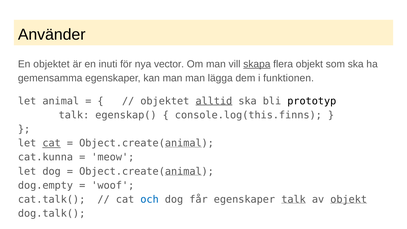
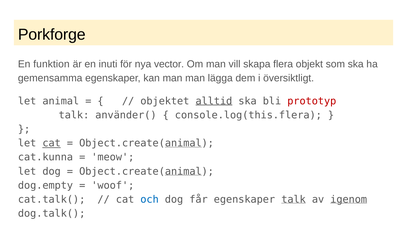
Använder: Använder -> Porkforge (52, 34)
En objektet: objektet -> funktion (51, 64)
skapa underline: present -> none (257, 64)
funktionen: funktionen -> översiktligt (289, 78)
prototyp colour: black -> red (312, 101)
egenskap(: egenskap( -> använder( (126, 115)
console.log(this.finns: console.log(this.finns -> console.log(this.flera (248, 115)
av objekt: objekt -> igenom (349, 199)
